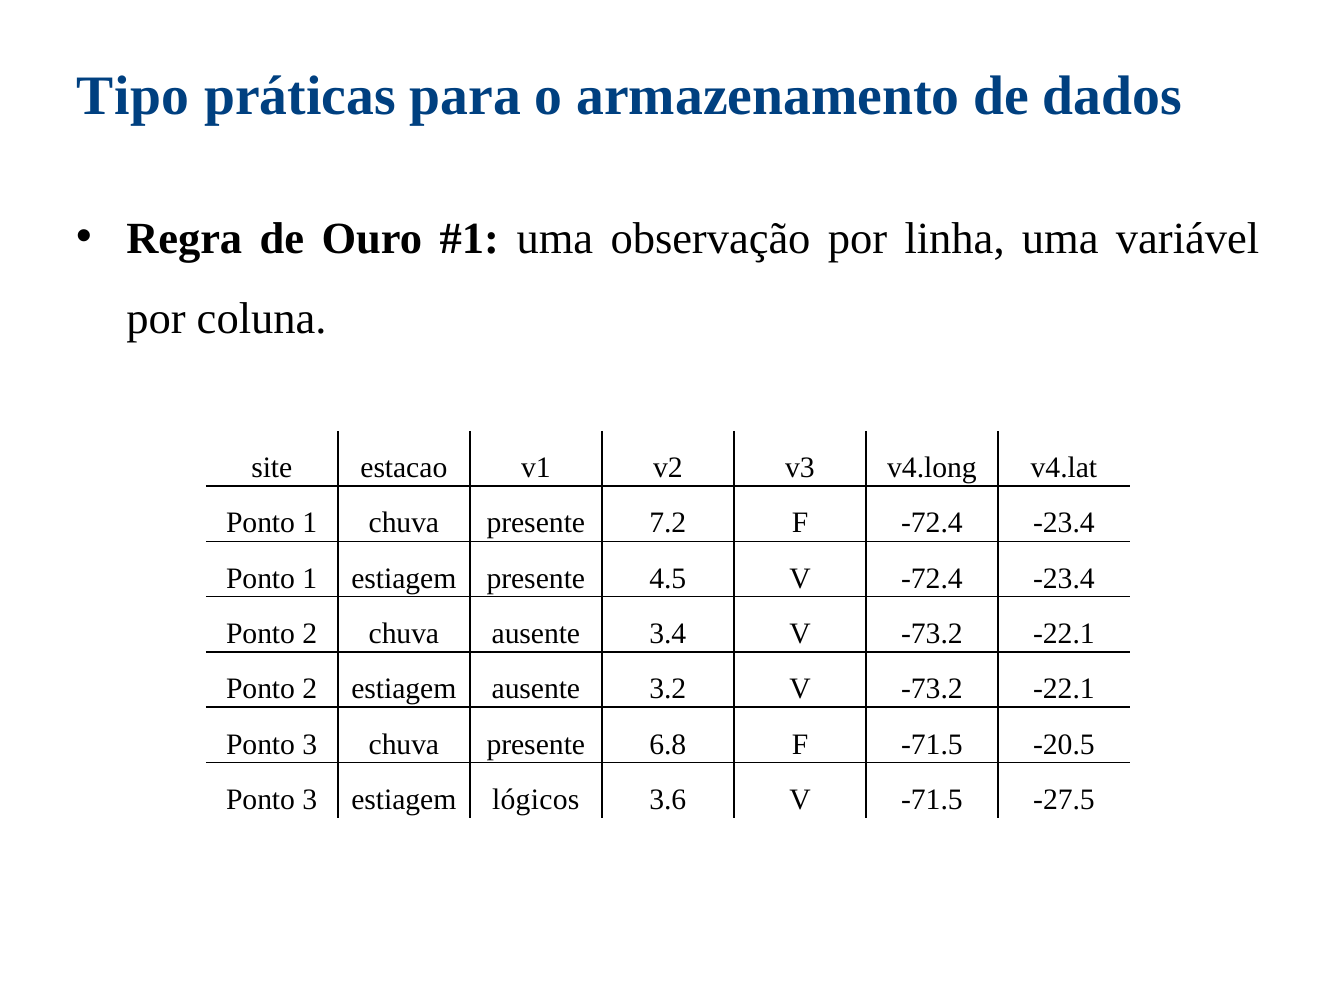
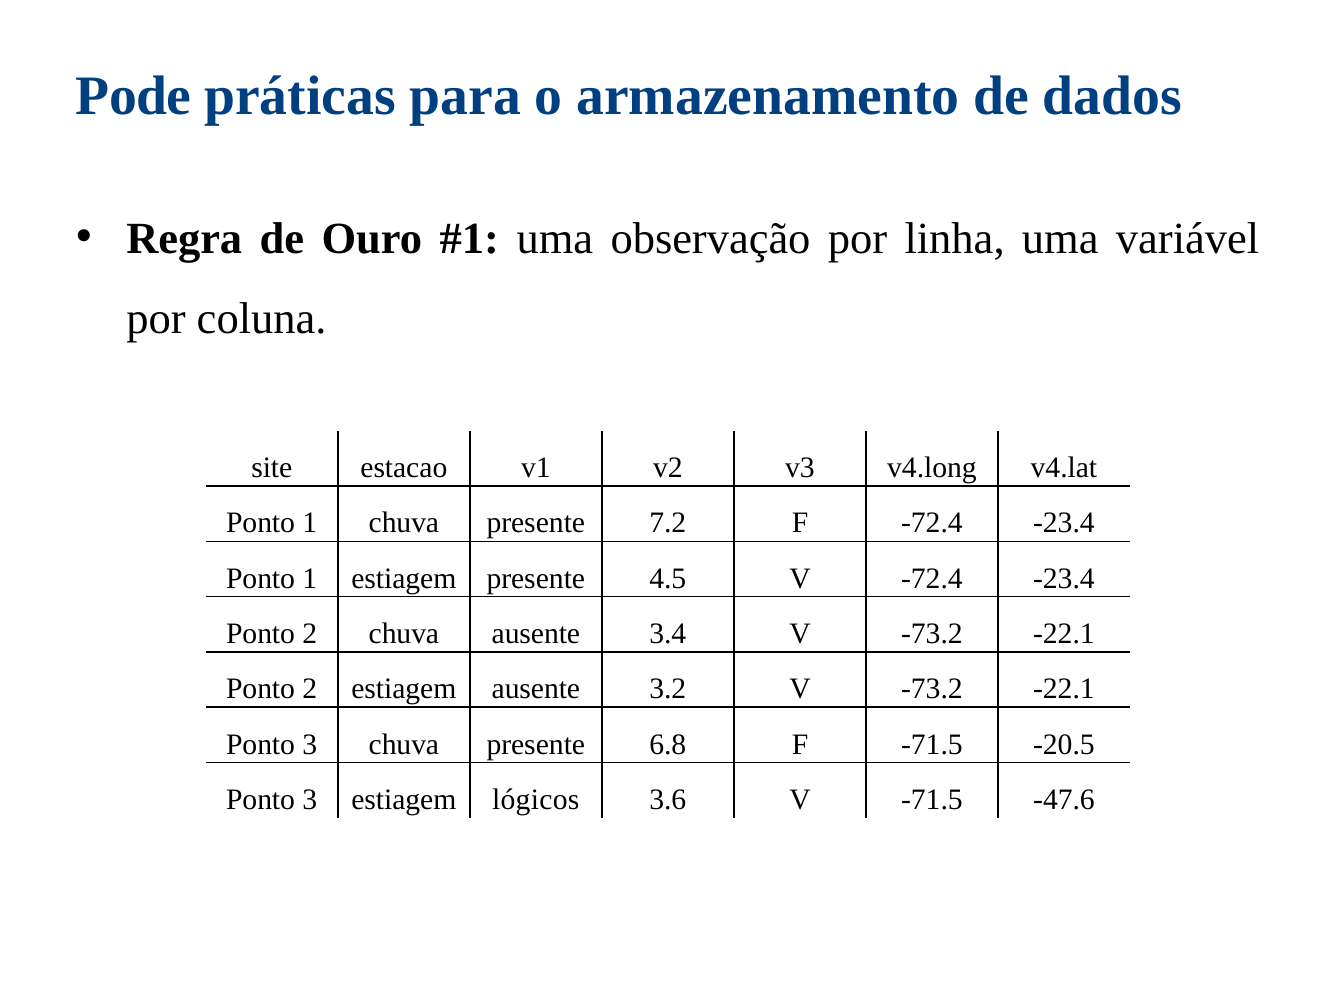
Tipo: Tipo -> Pode (134, 96)
-27.5: -27.5 -> -47.6 (1064, 800)
